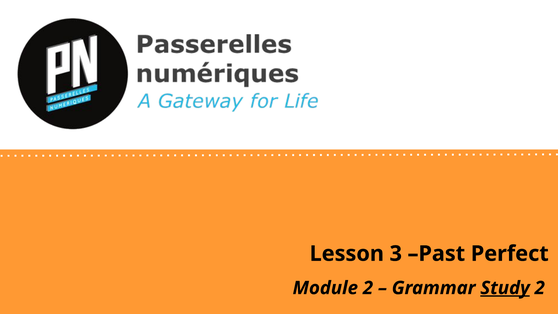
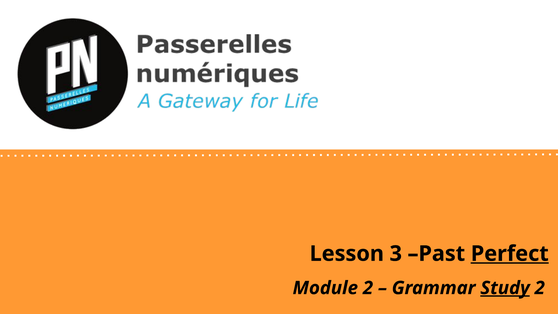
Perfect underline: none -> present (510, 254)
